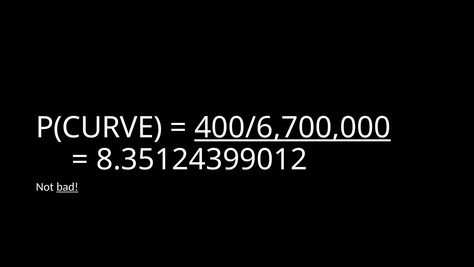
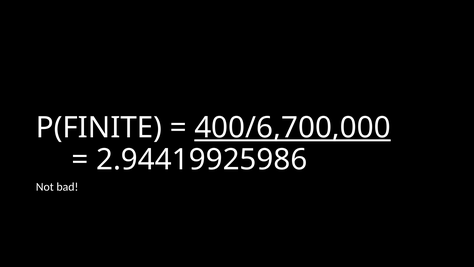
P(CURVE: P(CURVE -> P(FINITE (99, 127)
8.35124399012: 8.35124399012 -> 2.94419925986 (202, 159)
bad underline: present -> none (67, 187)
